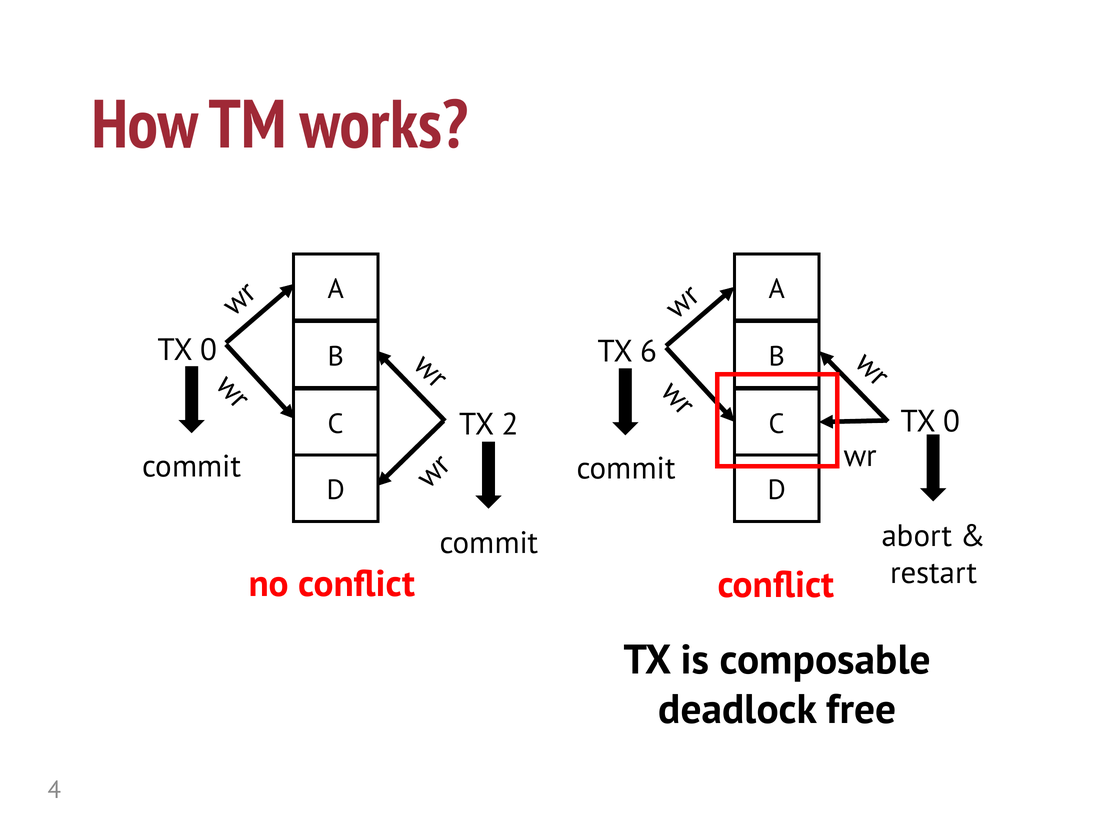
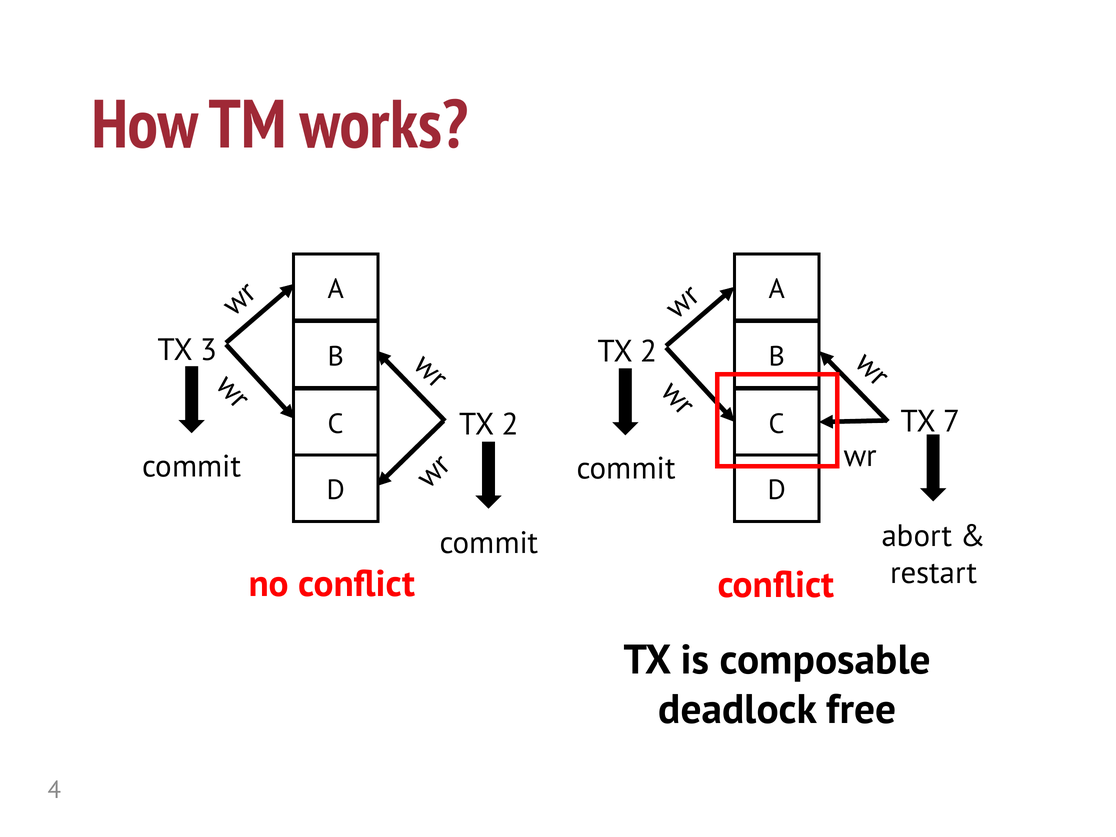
0: 0 -> 3 (209, 350)
6: 6 -> 2 (649, 351)
0: 0 -> 7 (952, 421)
